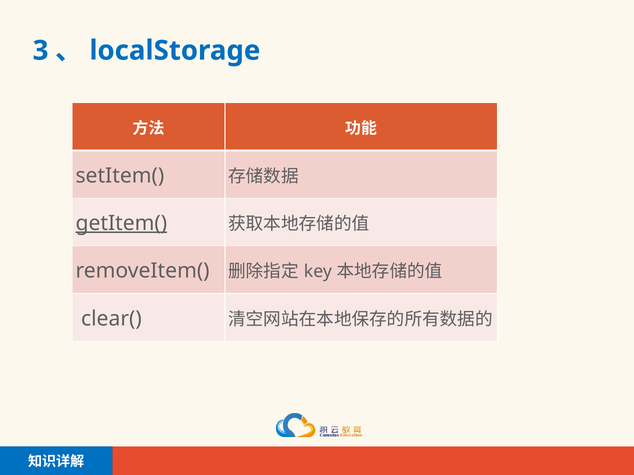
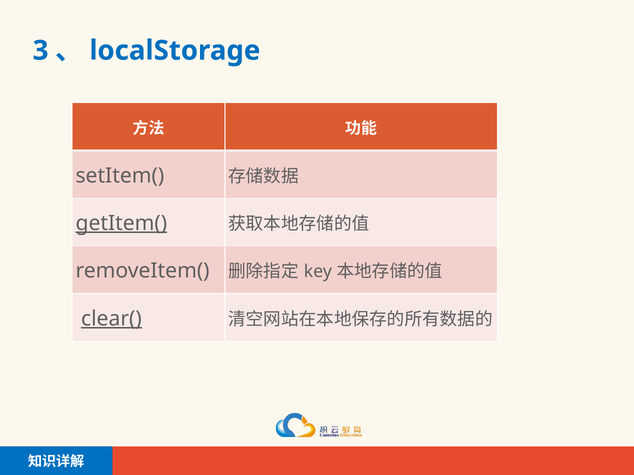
clear( underline: none -> present (111, 319)
